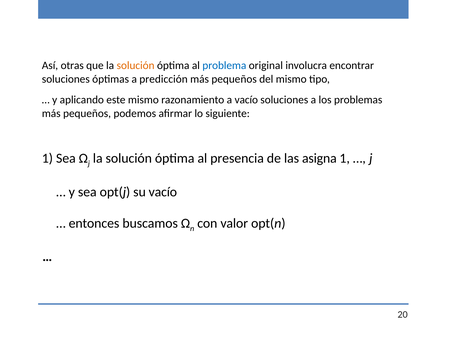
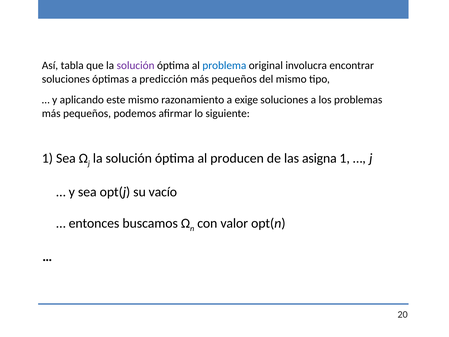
otras: otras -> tabla (72, 66)
solución colour: orange -> purple (136, 66)
a vacío: vacío -> exige (246, 100)
presencia: presencia -> producen (237, 158)
